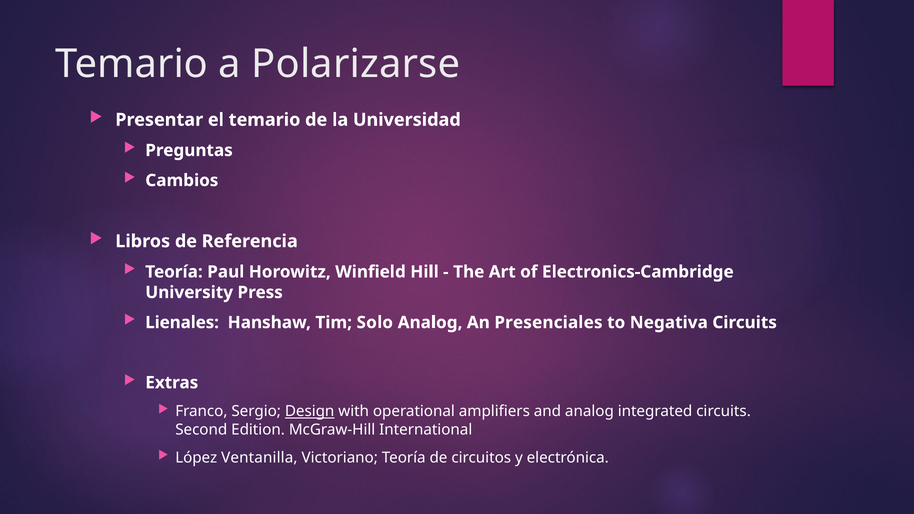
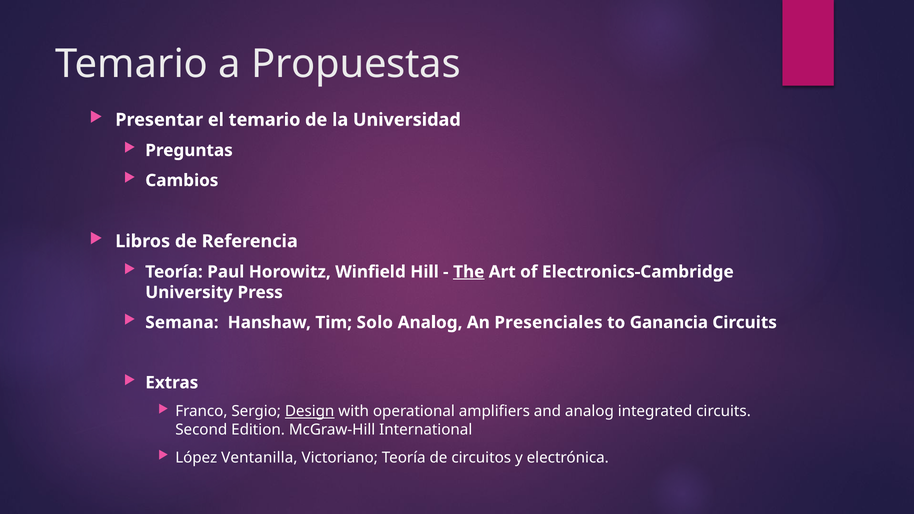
Polarizarse: Polarizarse -> Propuestas (356, 64)
The underline: none -> present (469, 272)
Lienales: Lienales -> Semana (182, 323)
Negativa: Negativa -> Ganancia (669, 323)
